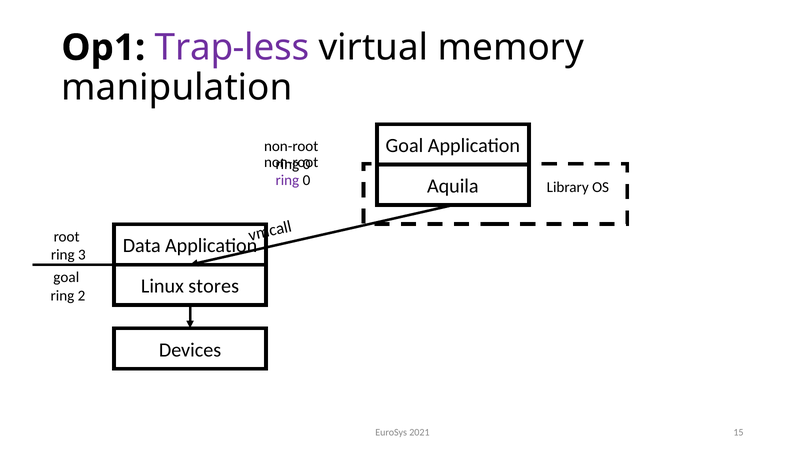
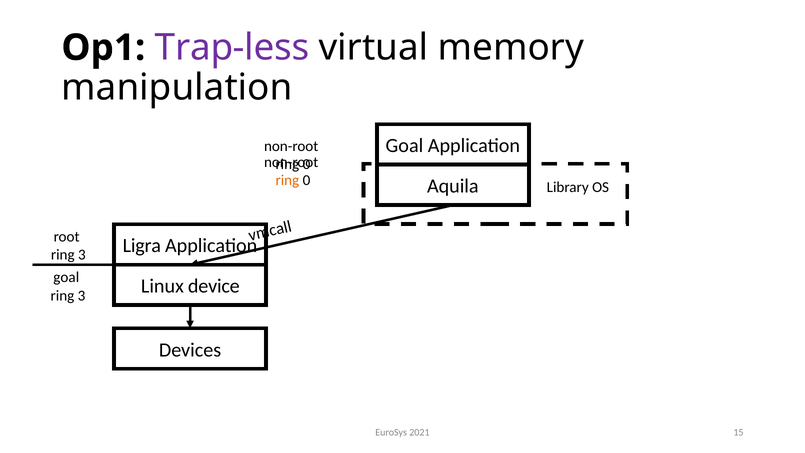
ring colour: purple -> orange (287, 180)
Data: Data -> Ligra (142, 246)
stores: stores -> device (214, 286)
2: 2 -> 3 (82, 295)
